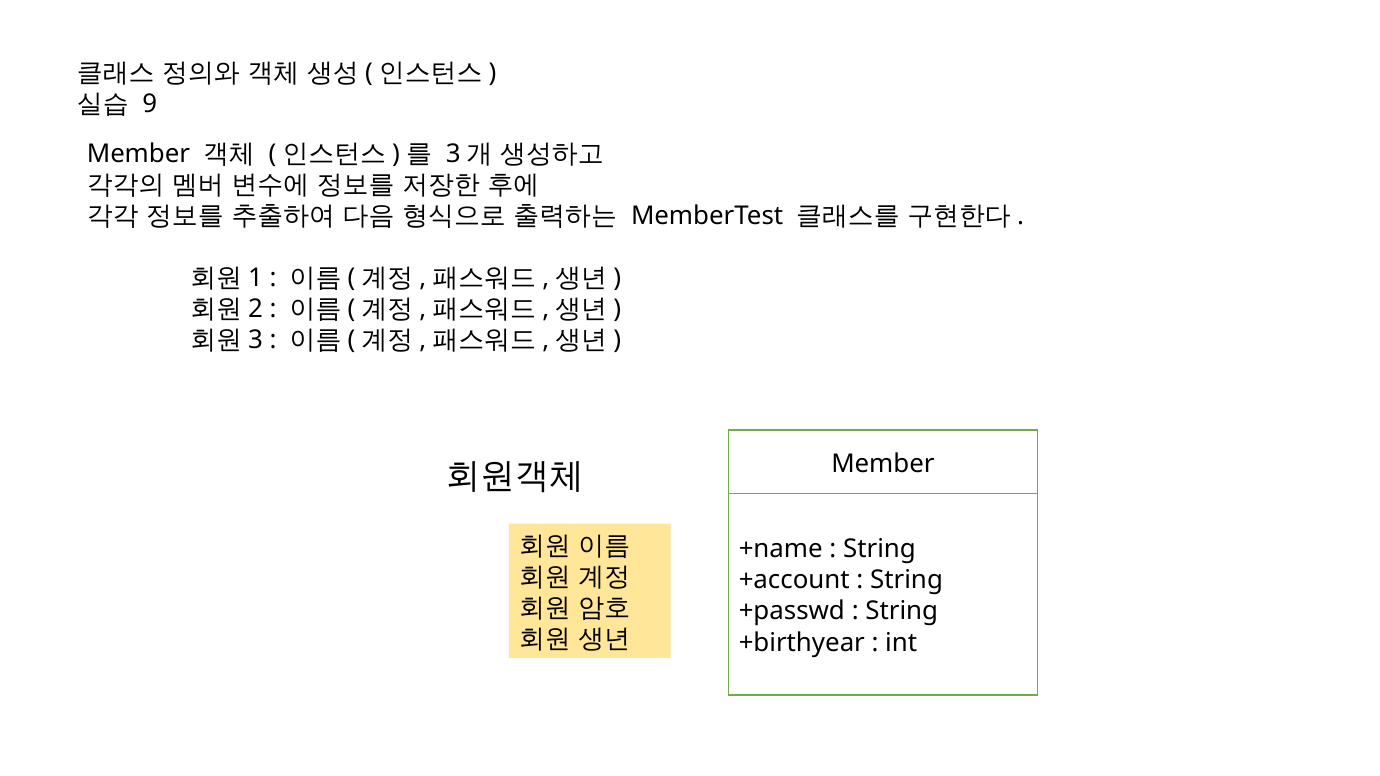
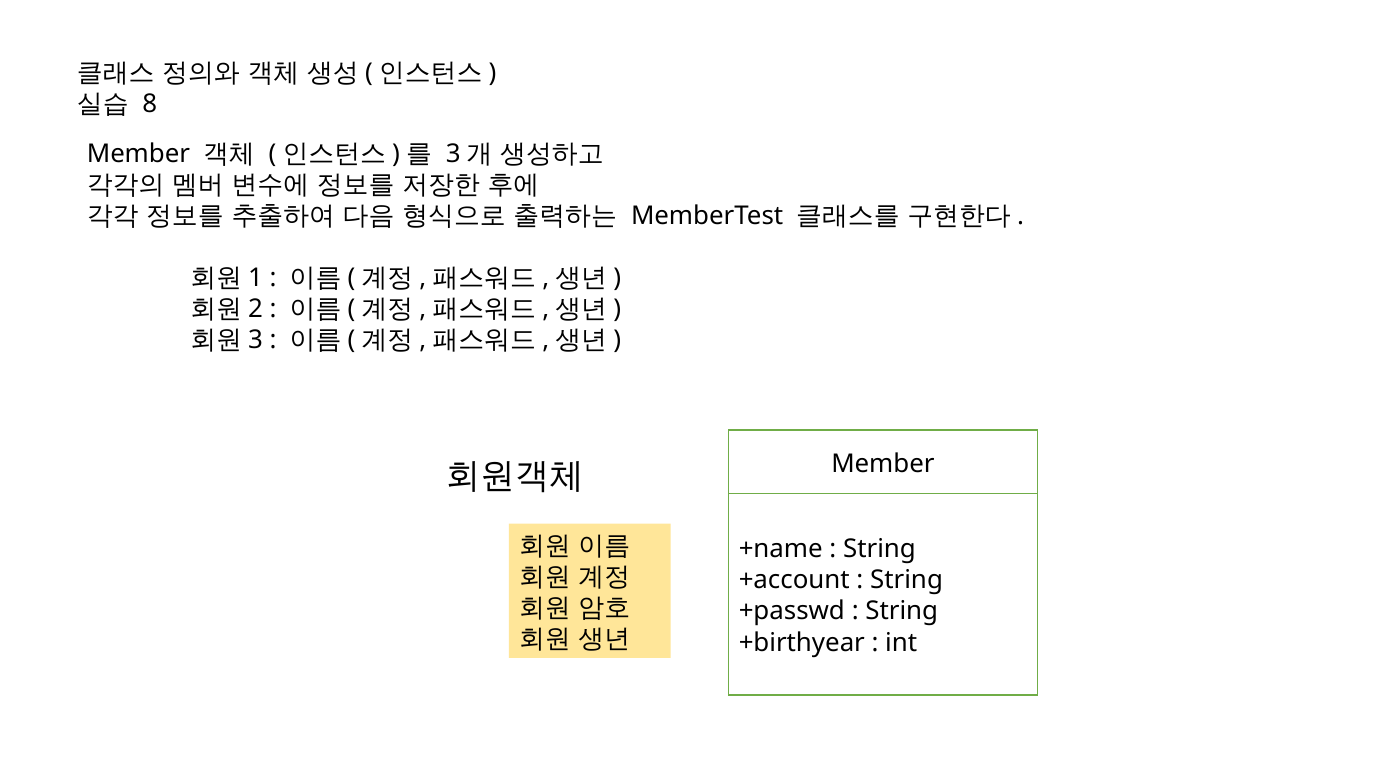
9: 9 -> 8 (150, 104)
